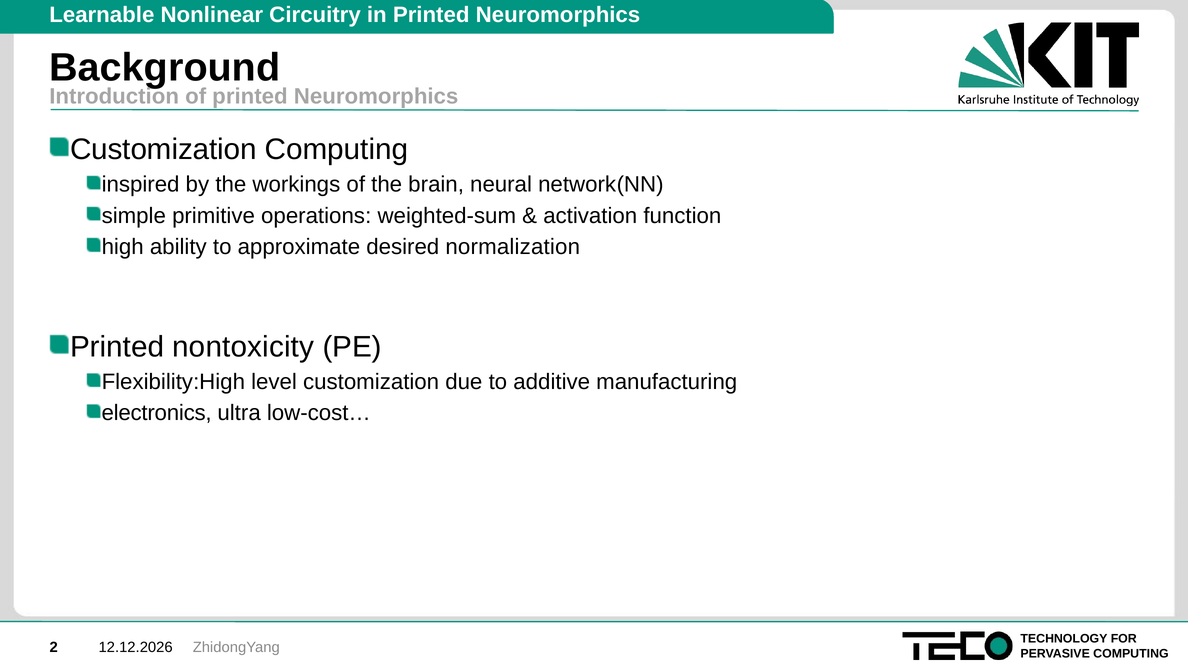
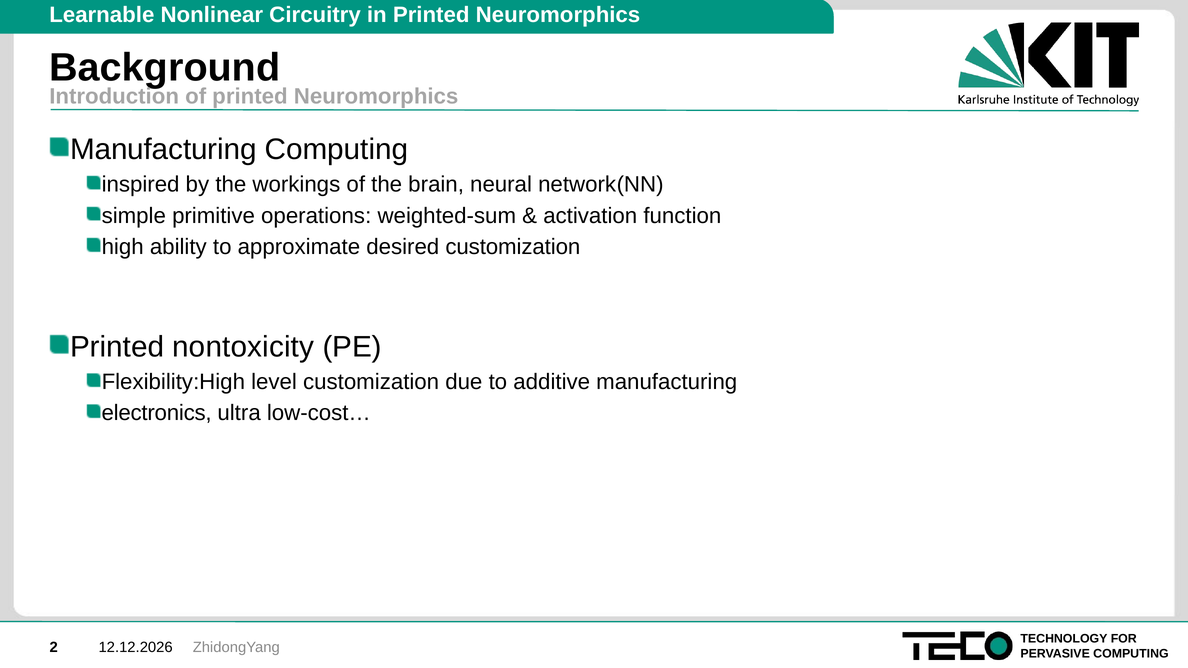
Customization: Customization -> Manufacturing (163, 149)
desired normalization: normalization -> customization (513, 247)
